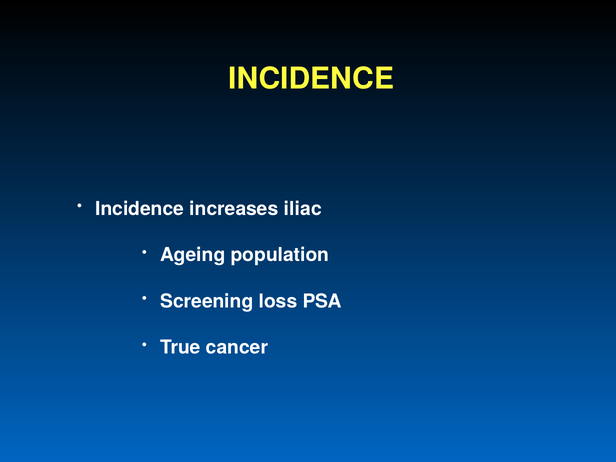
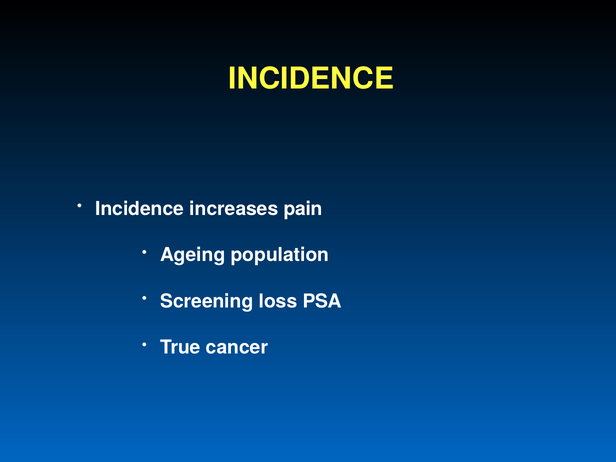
iliac: iliac -> pain (303, 209)
